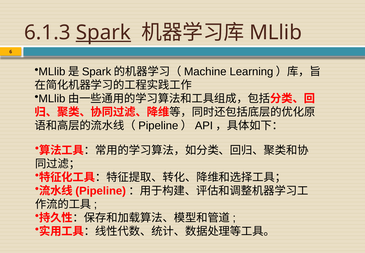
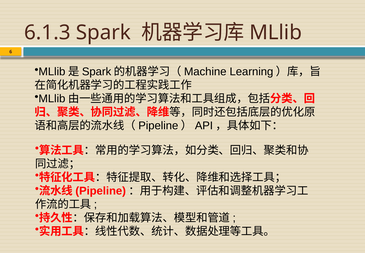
Spark underline: present -> none (103, 33)
